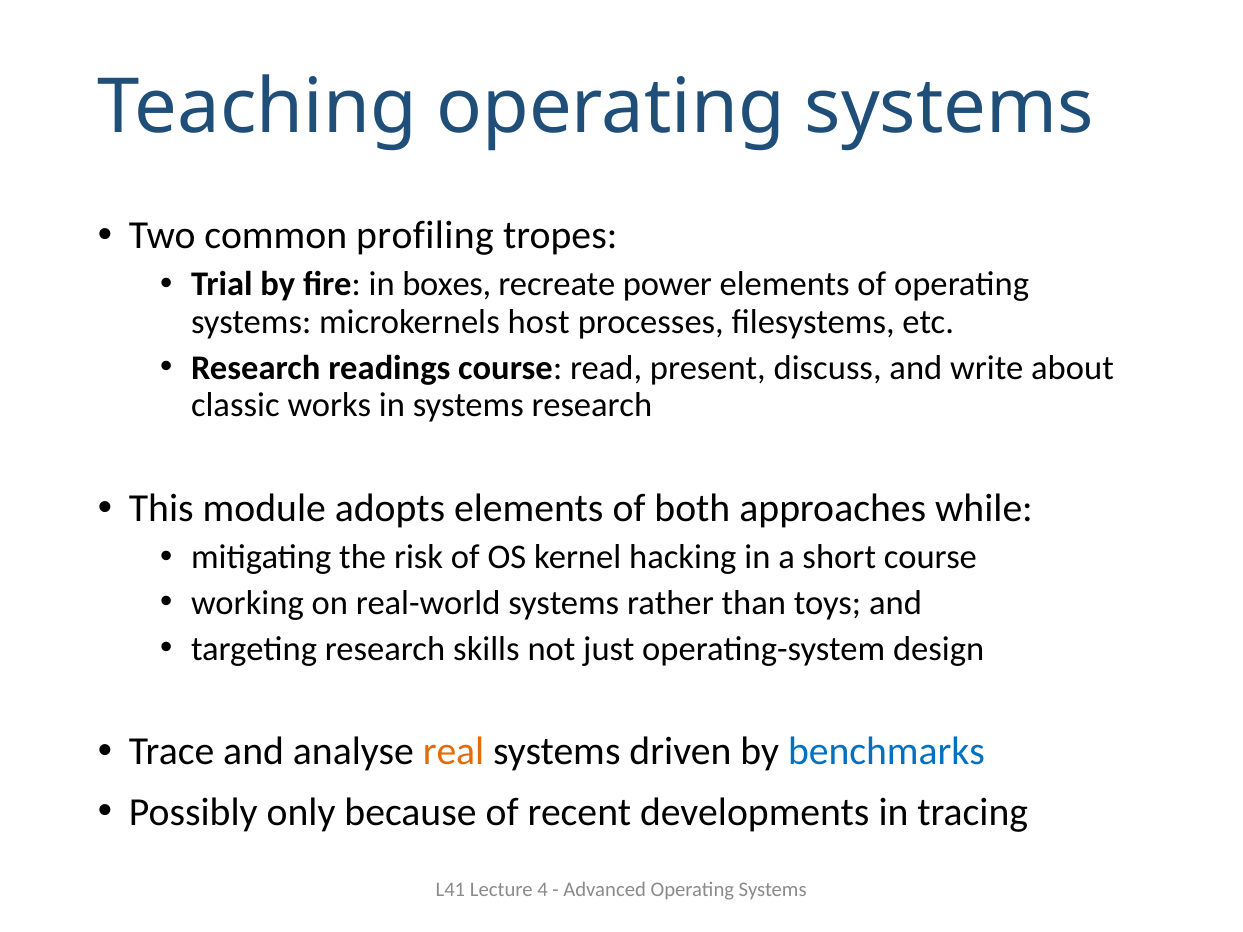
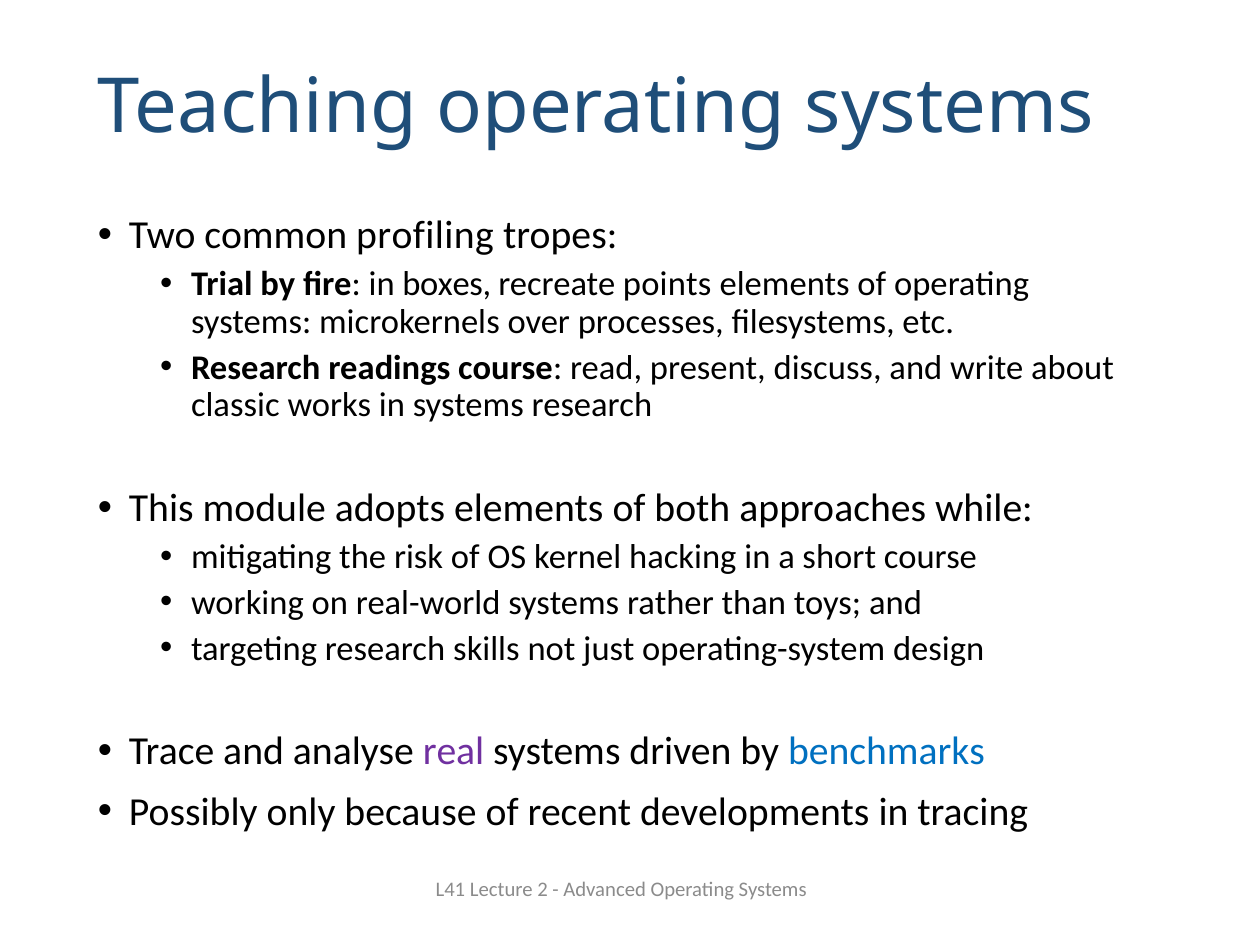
power: power -> points (667, 285)
host: host -> over (539, 322)
real colour: orange -> purple (453, 752)
4: 4 -> 2 (543, 890)
